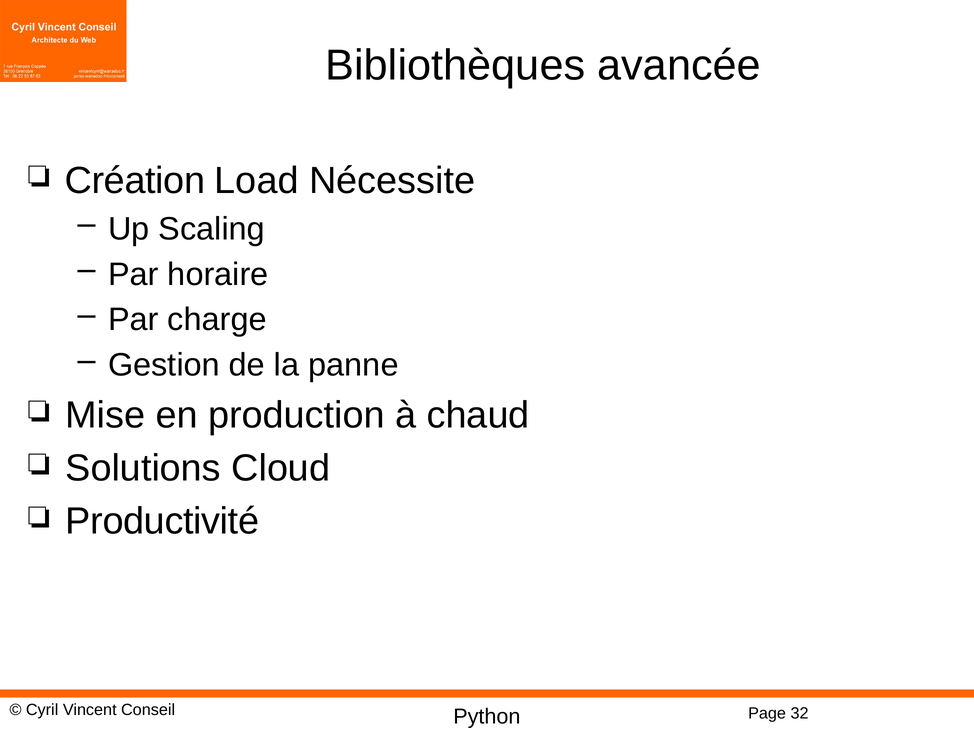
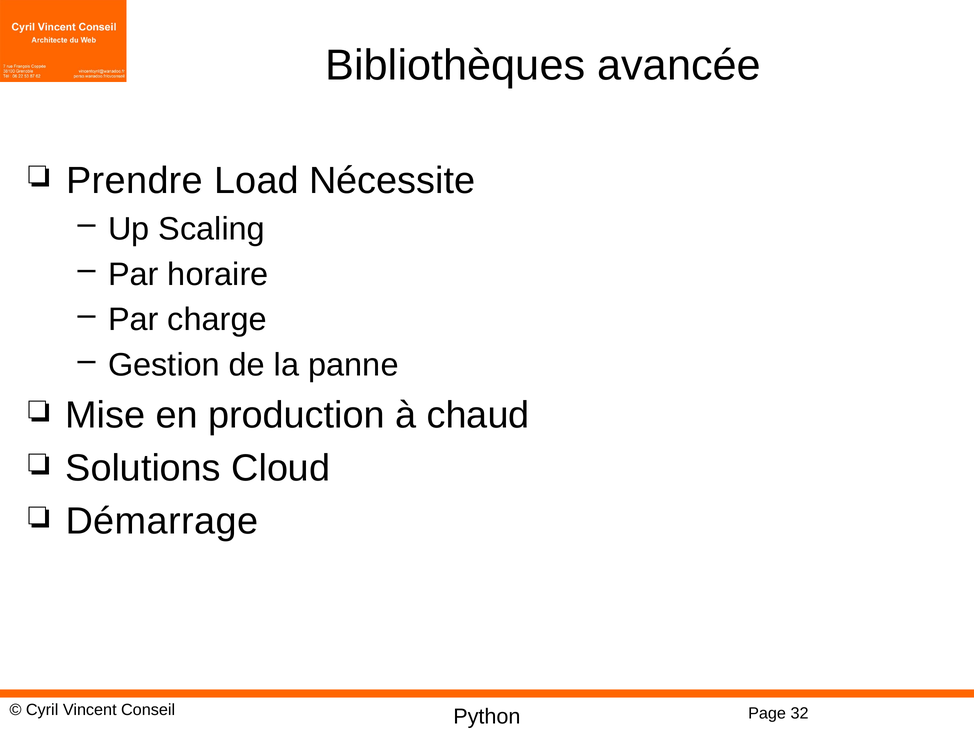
Création: Création -> Prendre (135, 181)
Productivité: Productivité -> Démarrage (162, 522)
